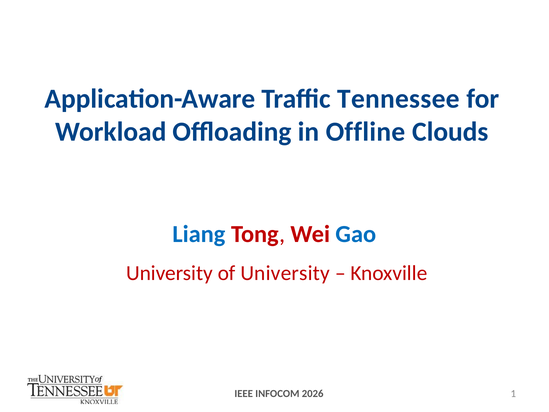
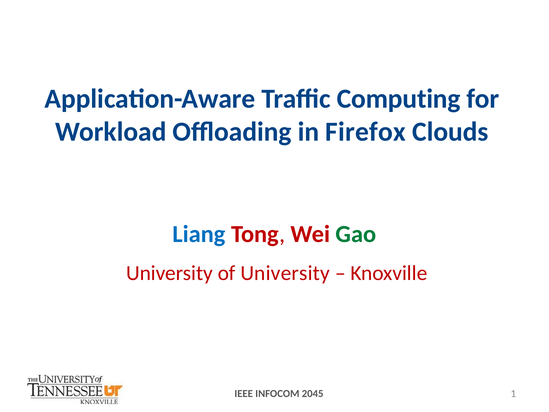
Tennessee: Tennessee -> Computing (399, 99)
Offline: Offline -> Firefox (365, 132)
Gao colour: blue -> green (356, 234)
2026: 2026 -> 2045 (313, 393)
